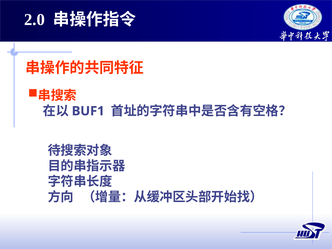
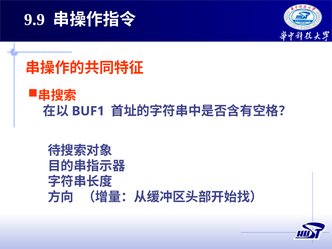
2.0: 2.0 -> 9.9 (34, 20)
